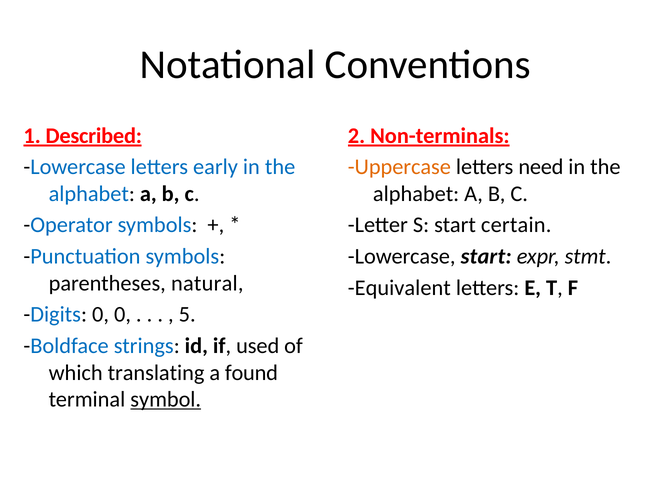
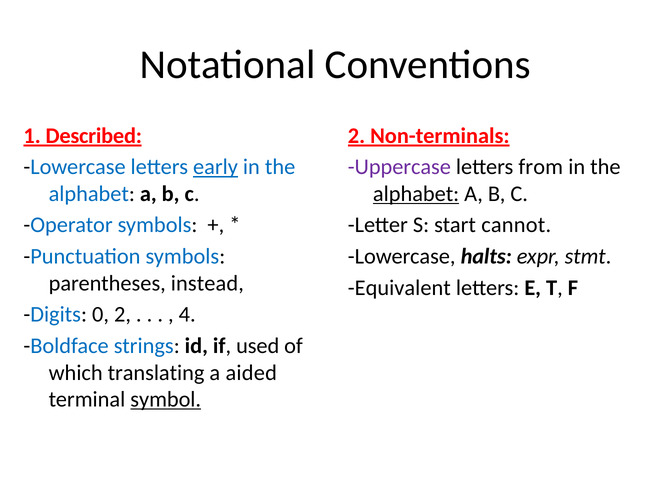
early underline: none -> present (216, 167)
Uppercase colour: orange -> purple (399, 167)
need: need -> from (541, 167)
alphabet underline: none -> present (416, 194)
certain: certain -> cannot (516, 225)
Lowercase start: start -> halts (486, 257)
natural: natural -> instead (207, 283)
0 0: 0 -> 2 (123, 315)
5: 5 -> 4 (187, 315)
found: found -> aided (251, 373)
